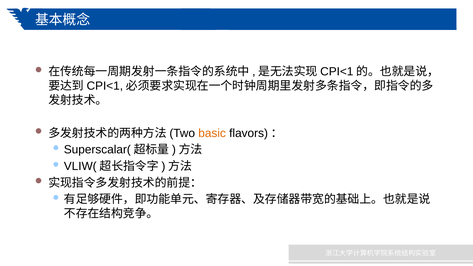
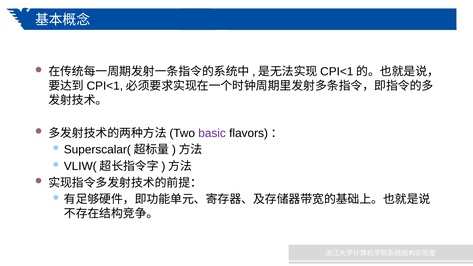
basic colour: orange -> purple (212, 133)
